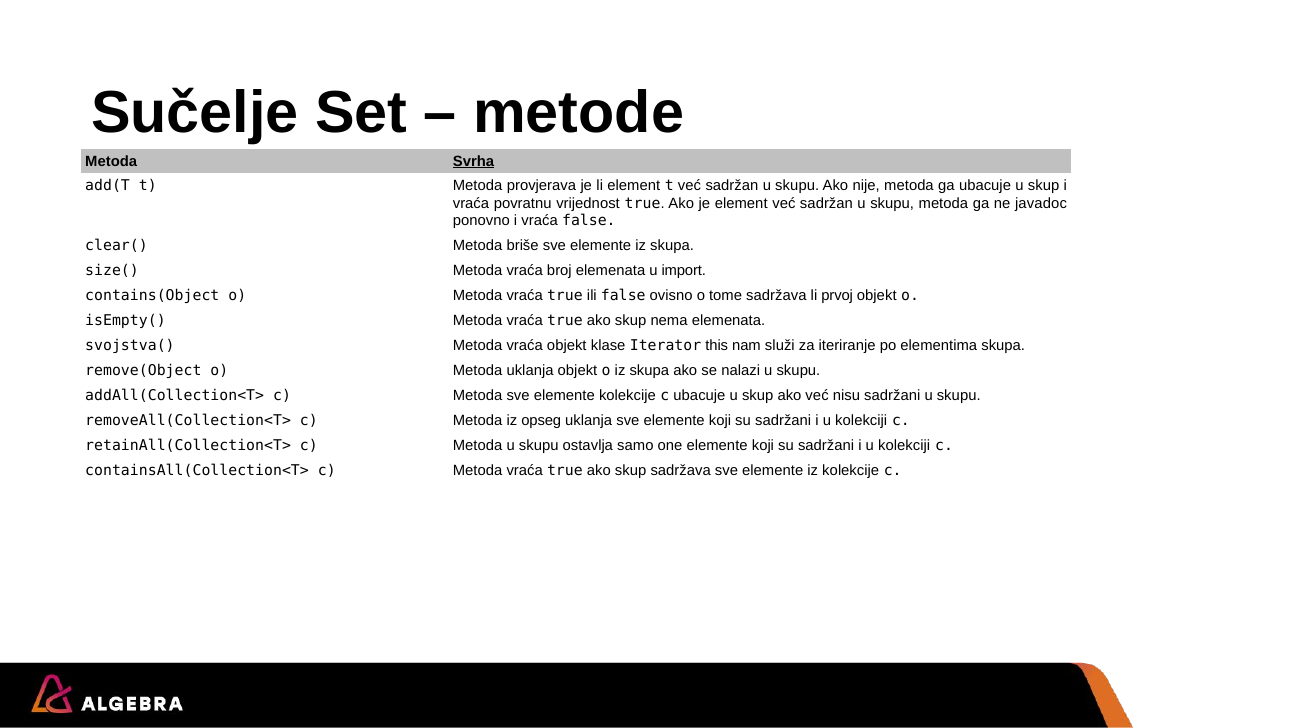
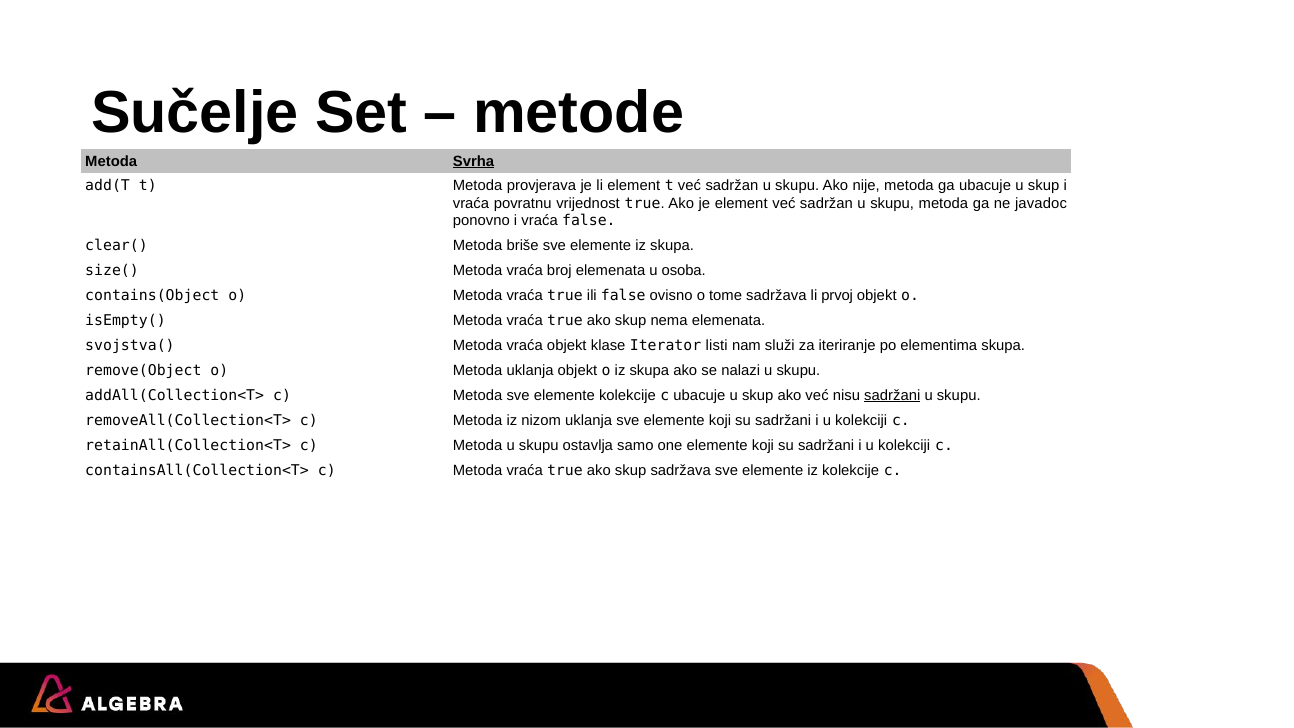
import: import -> osoba (684, 270)
this: this -> listi (717, 345)
sadržani underline: none -> present (892, 395)
opseg: opseg -> nizom (541, 420)
